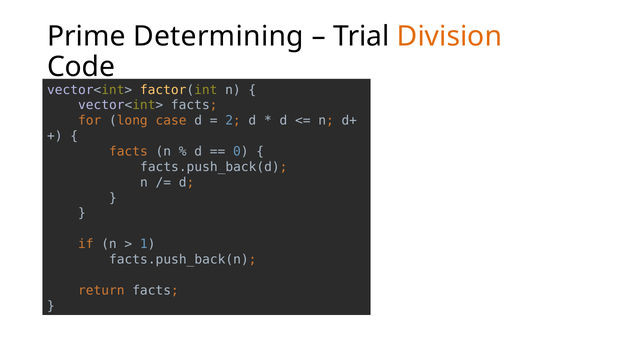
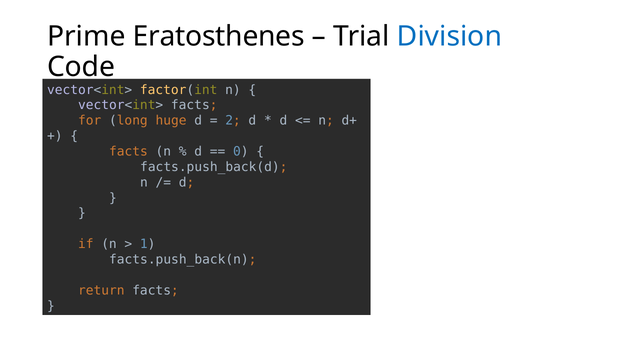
Determining: Determining -> Eratosthenes (219, 37)
Division colour: orange -> blue (449, 37)
case: case -> huge (171, 121)
